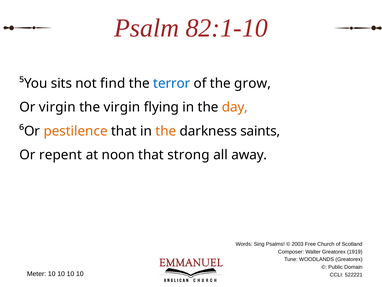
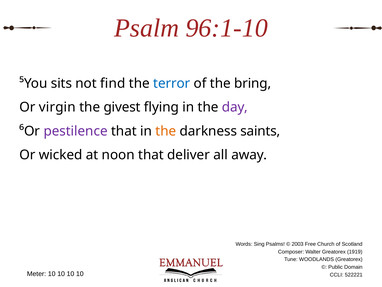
82:1-10: 82:1-10 -> 96:1-10 (227, 28)
grow: grow -> bring (253, 83)
the virgin: virgin -> givest (122, 107)
day colour: orange -> purple (235, 107)
pestilence colour: orange -> purple (76, 131)
repent: repent -> wicked (61, 155)
strong: strong -> deliver (189, 155)
